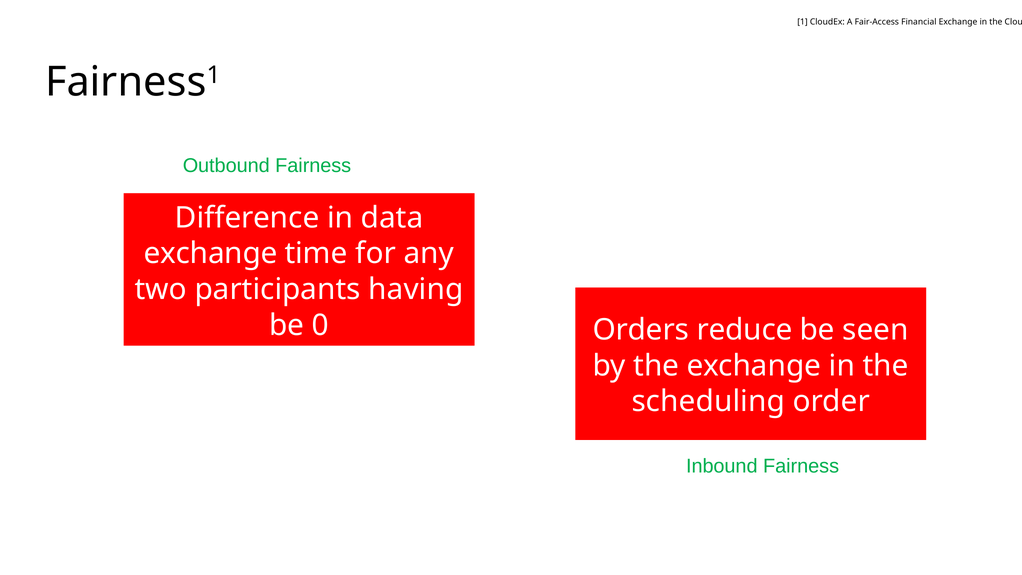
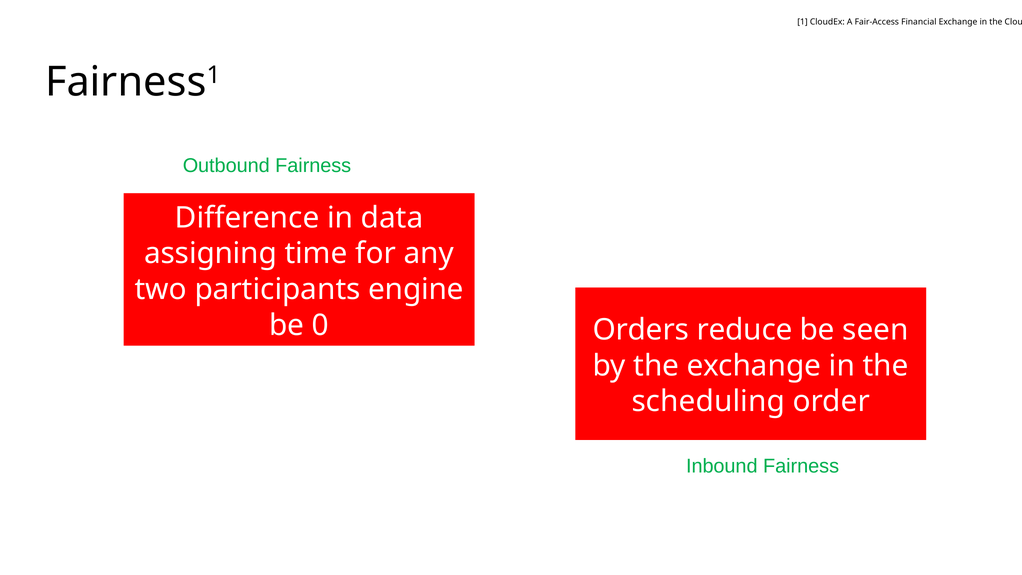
exchange: exchange -> assigning (211, 254)
having: having -> engine (416, 289)
